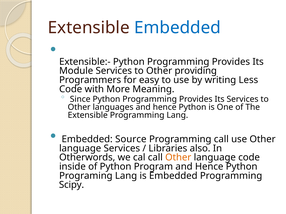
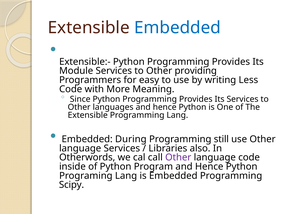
Source: Source -> During (131, 139)
Programming call: call -> still (221, 139)
Other colour: orange -> purple (178, 158)
